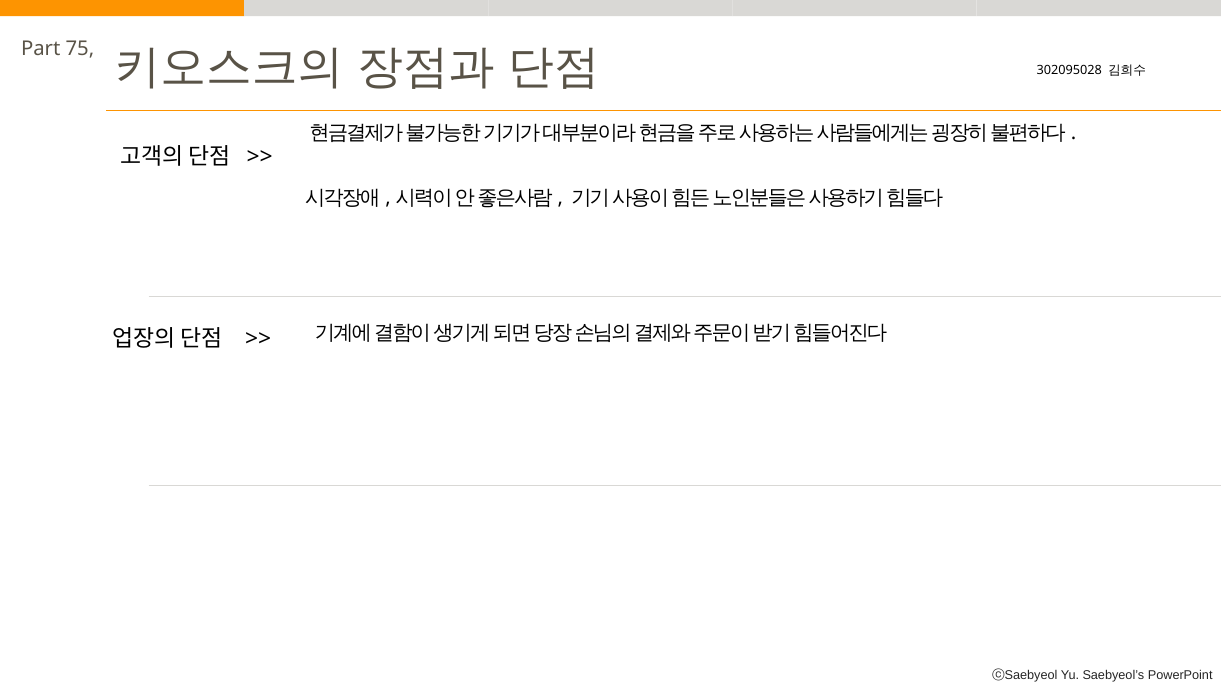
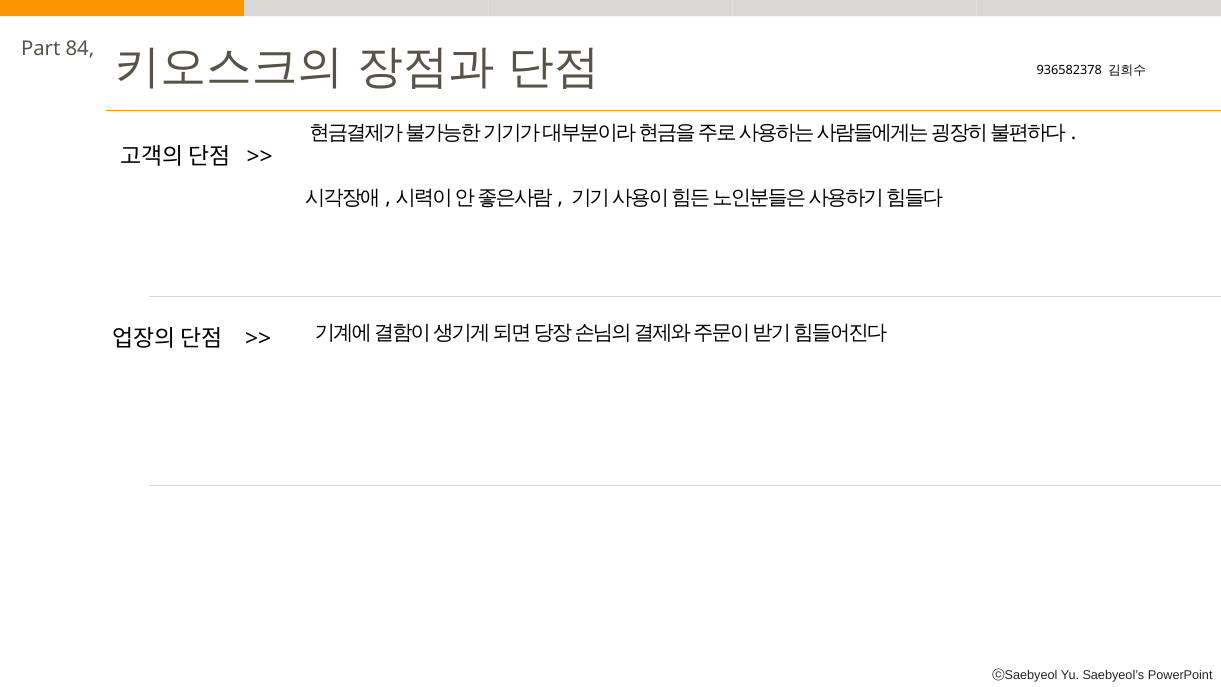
75: 75 -> 84 (80, 49)
302095028: 302095028 -> 936582378 (1069, 71)
